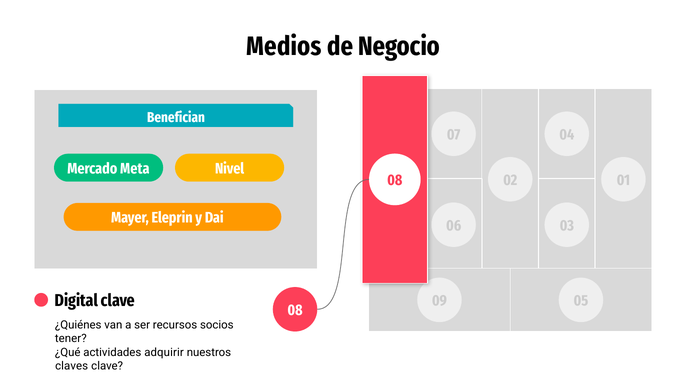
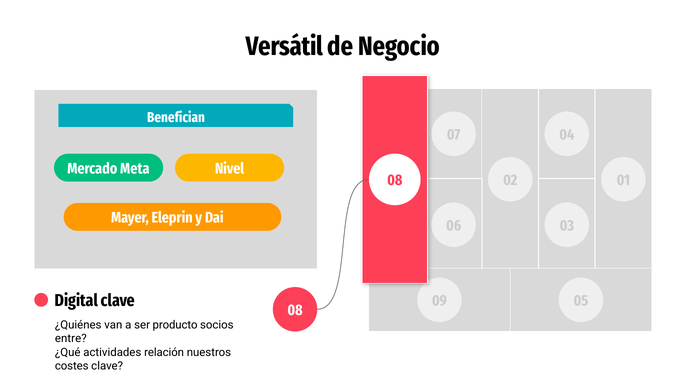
Medios: Medios -> Versátil (284, 47)
recursos: recursos -> producto (175, 325)
tener: tener -> entre (71, 339)
adquirir: adquirir -> relación (164, 352)
claves: claves -> costes (72, 366)
